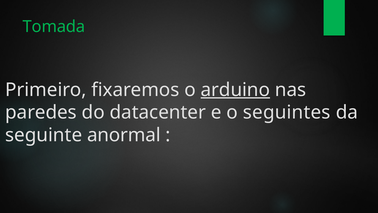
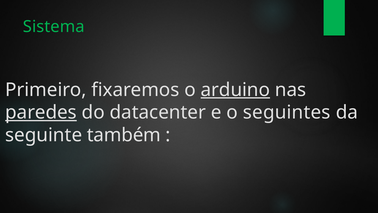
Tomada: Tomada -> Sistema (54, 27)
paredes underline: none -> present (41, 112)
anormal: anormal -> também (124, 135)
